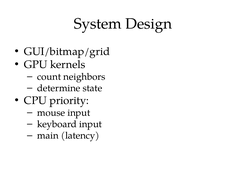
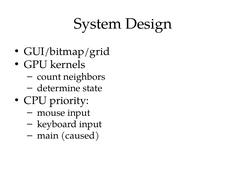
latency: latency -> caused (80, 136)
